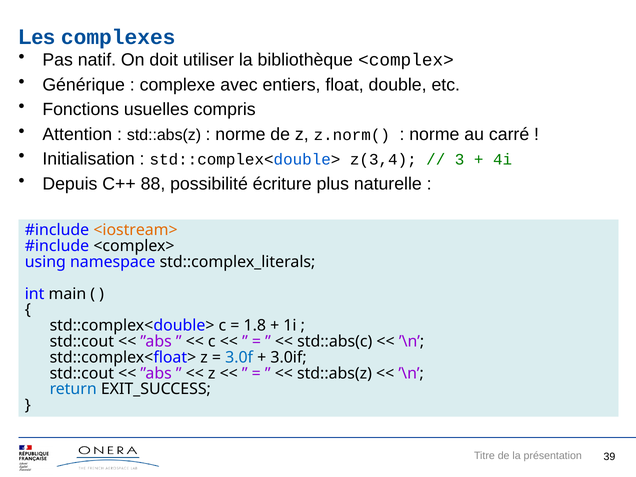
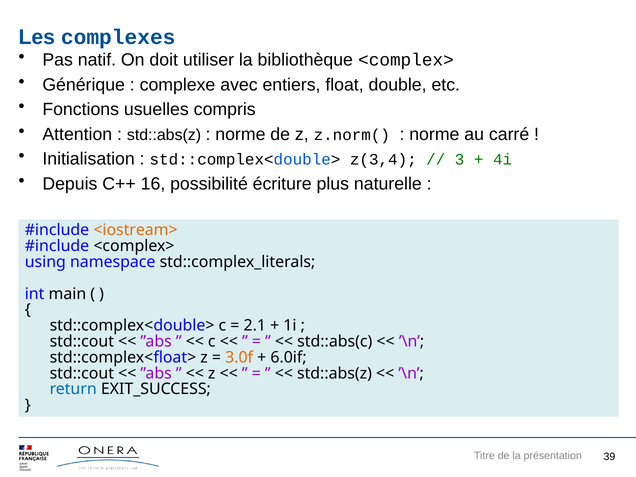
88: 88 -> 16 (153, 184)
1.8: 1.8 -> 2.1 (255, 326)
3.0f colour: blue -> orange (239, 357)
3.0if: 3.0if -> 6.0if (289, 357)
